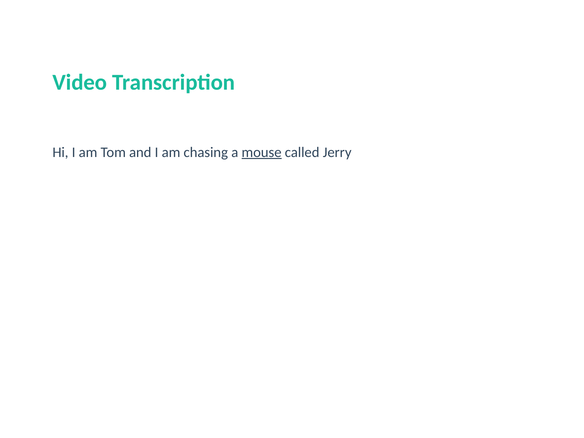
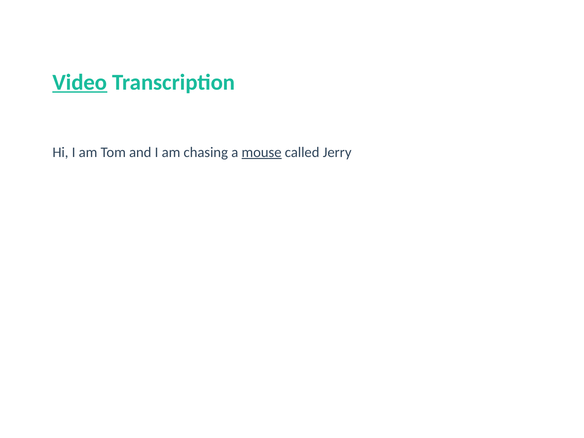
Video underline: none -> present (80, 82)
